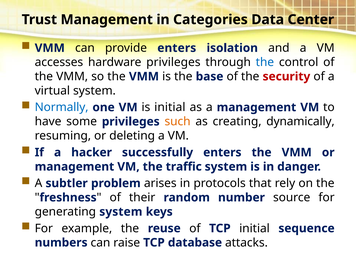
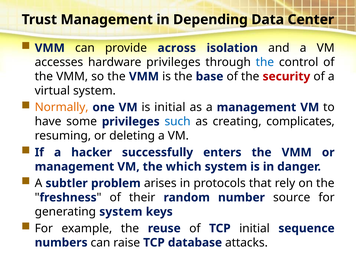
Categories: Categories -> Depending (210, 20)
provide enters: enters -> across (177, 48)
Normally colour: blue -> orange (62, 107)
such colour: orange -> blue (178, 122)
dynamically: dynamically -> complicates (301, 122)
traffic: traffic -> which (184, 167)
